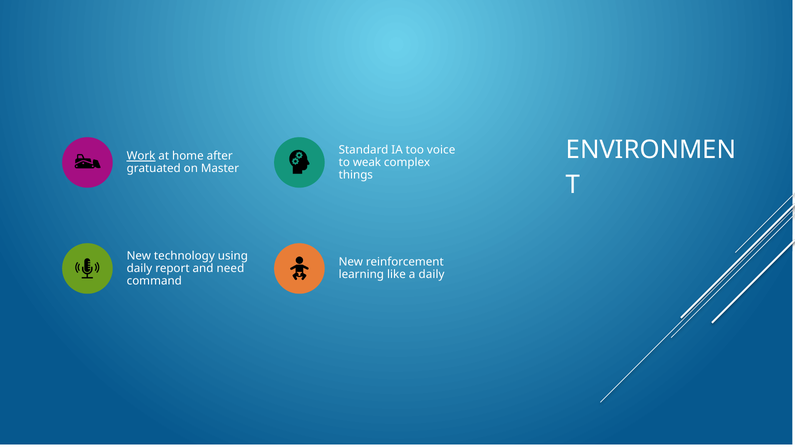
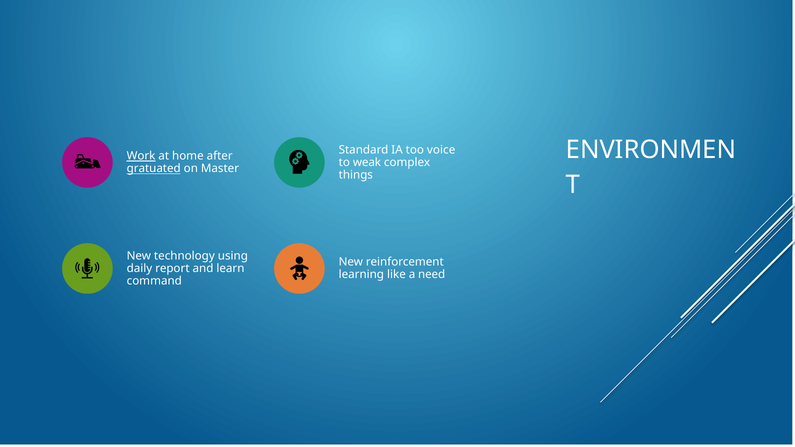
gratuated underline: none -> present (154, 169)
need: need -> learn (230, 268)
a daily: daily -> need (432, 275)
